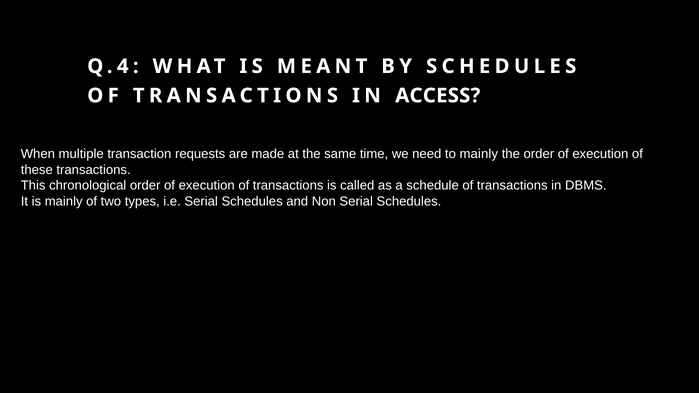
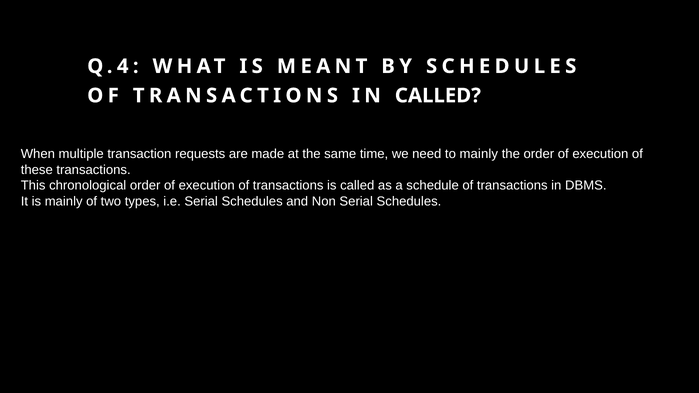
IN ACCESS: ACCESS -> CALLED (438, 96)
